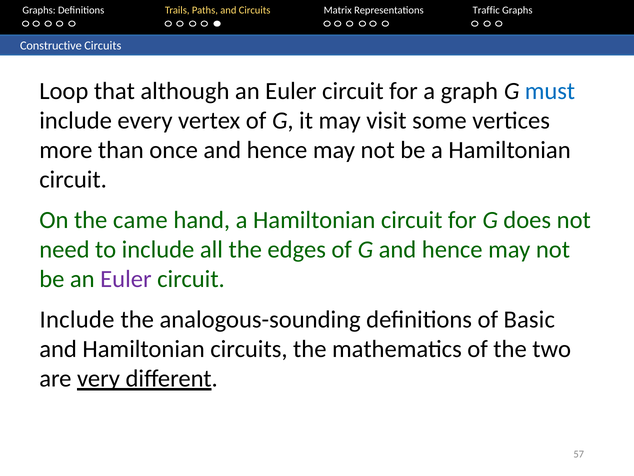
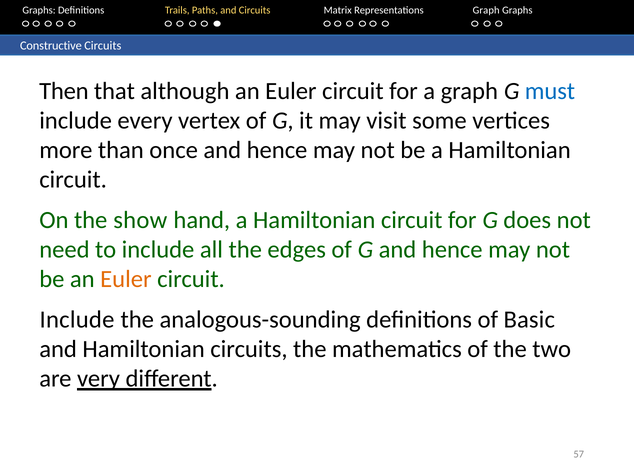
Representations Traffic: Traffic -> Graph (486, 10)
Loop: Loop -> Then (64, 91)
came: came -> show (140, 220)
Euler colour: purple -> orange (126, 279)
